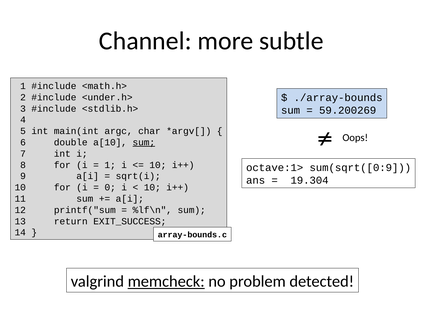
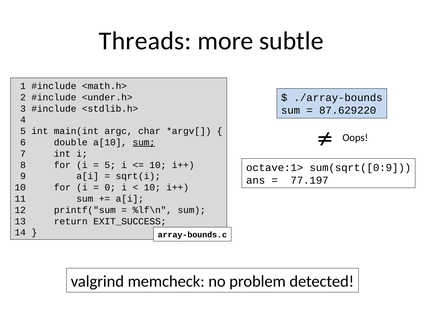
Channel: Channel -> Threads (145, 41)
59.200269: 59.200269 -> 87.629220 (348, 111)
1: 1 -> 5 (110, 165)
19.304: 19.304 -> 77.197 (310, 180)
memcheck underline: present -> none (166, 282)
